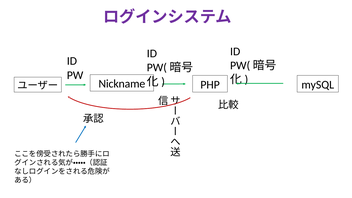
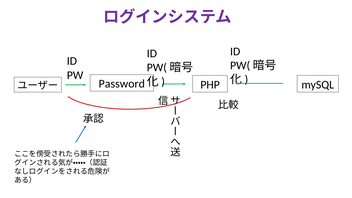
Nickname: Nickname -> Password (122, 84)
